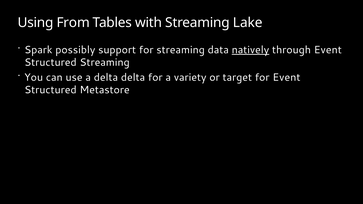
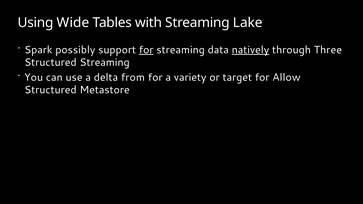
From: From -> Wide (73, 23)
for underline: none -> present (146, 50)
through Event: Event -> Three (328, 50)
delta delta: delta -> from (133, 77)
for Event: Event -> Allow (286, 77)
